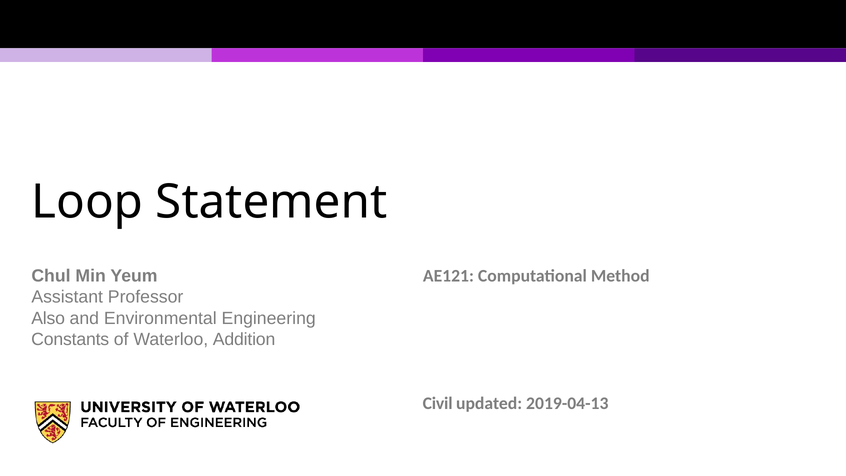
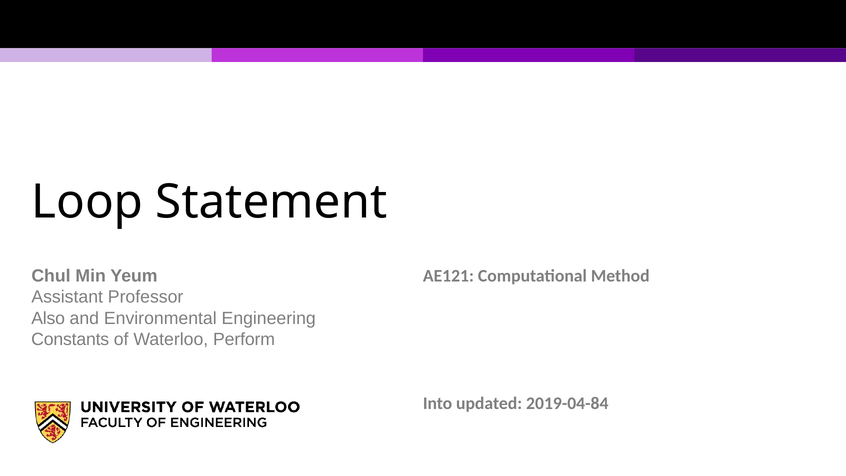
Addition: Addition -> Perform (244, 339)
Civil: Civil -> Into (438, 403)
2019-04-13: 2019-04-13 -> 2019-04-84 (567, 403)
